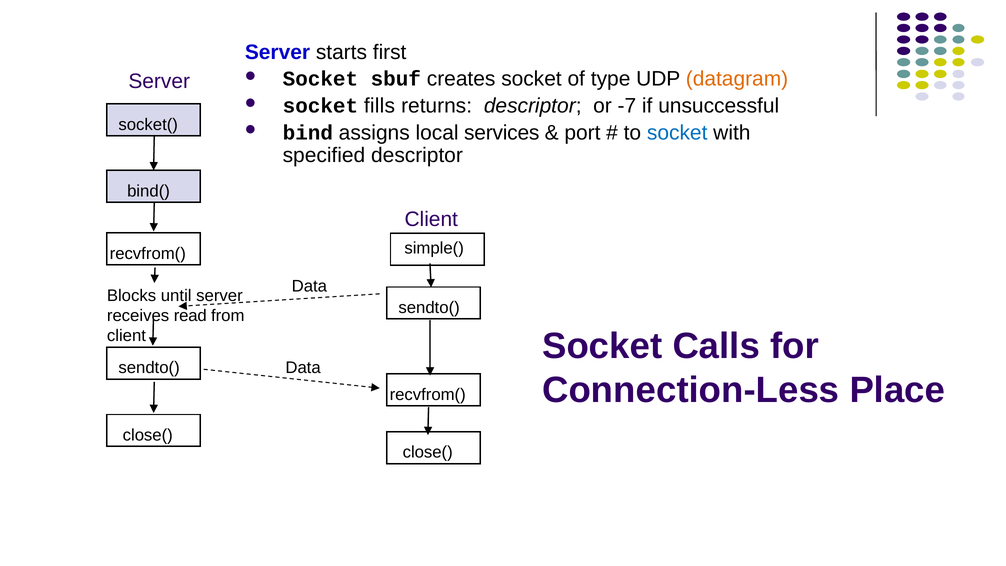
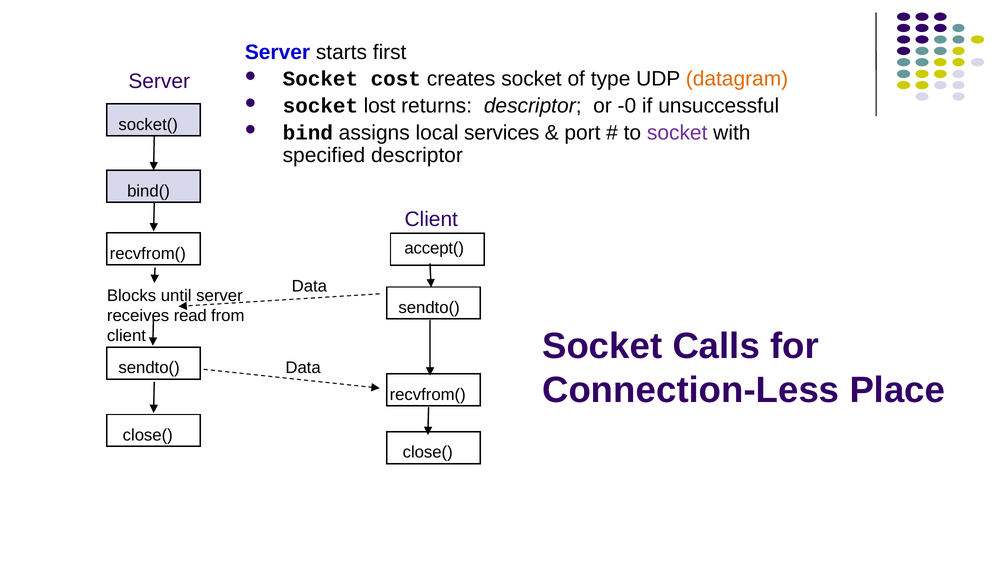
sbuf: sbuf -> cost (396, 79)
fills: fills -> lost (380, 106)
-7: -7 -> -0 (627, 106)
socket colour: blue -> purple (677, 133)
simple(: simple( -> accept( (434, 248)
